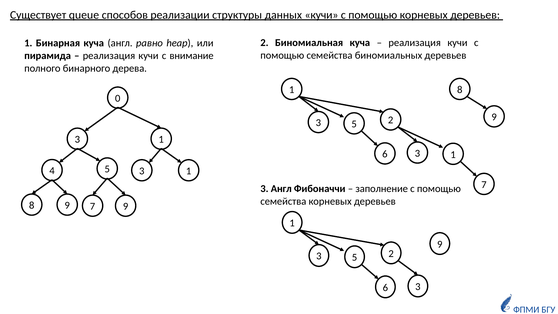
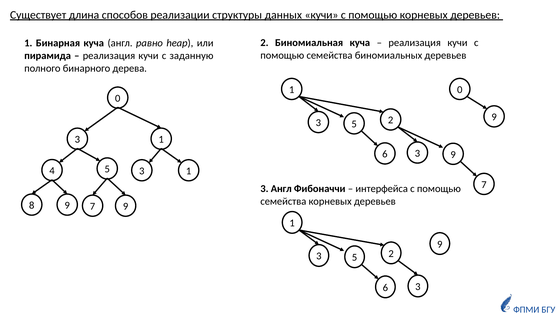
queue: queue -> длина (84, 15)
внимание: внимание -> заданную (191, 56)
1 8: 8 -> 0 (460, 90)
1: 1 -> 9 (453, 154)
заполнение: заполнение -> интерфейса (382, 189)
